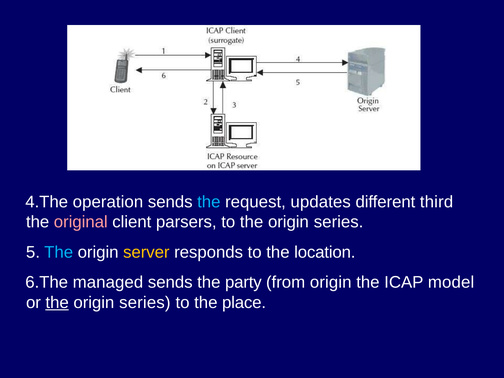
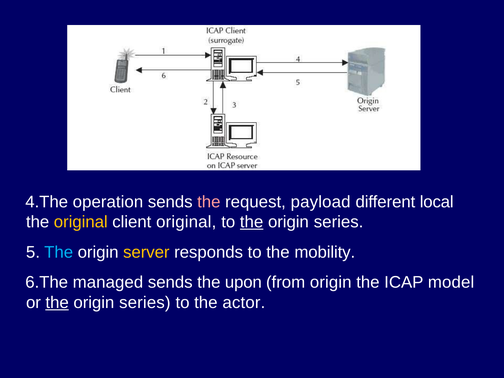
the colour: light blue -> pink (209, 202)
updates: updates -> payload (321, 202)
third: third -> local (437, 202)
original colour: pink -> yellow (81, 222)
client parsers: parsers -> original (186, 222)
the underline: none -> present (252, 222)
location: location -> mobility (325, 252)
party: party -> upon (243, 282)
place: place -> actor (244, 303)
